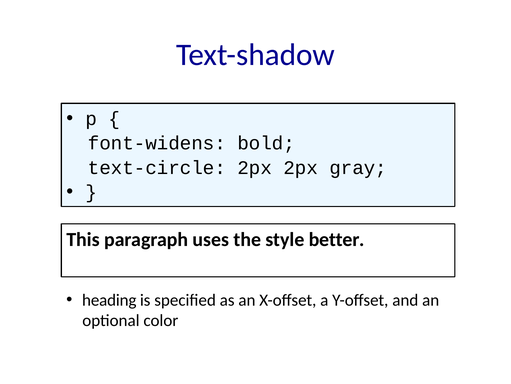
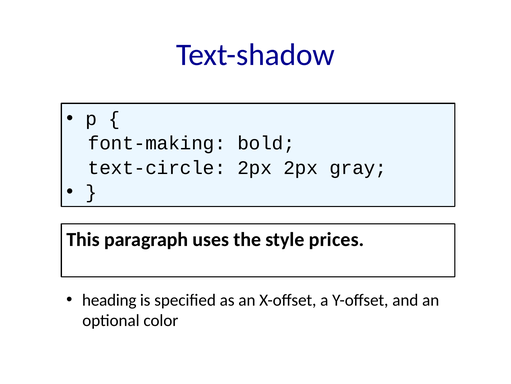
font-widens: font-widens -> font-making (157, 143)
better: better -> prices (337, 239)
